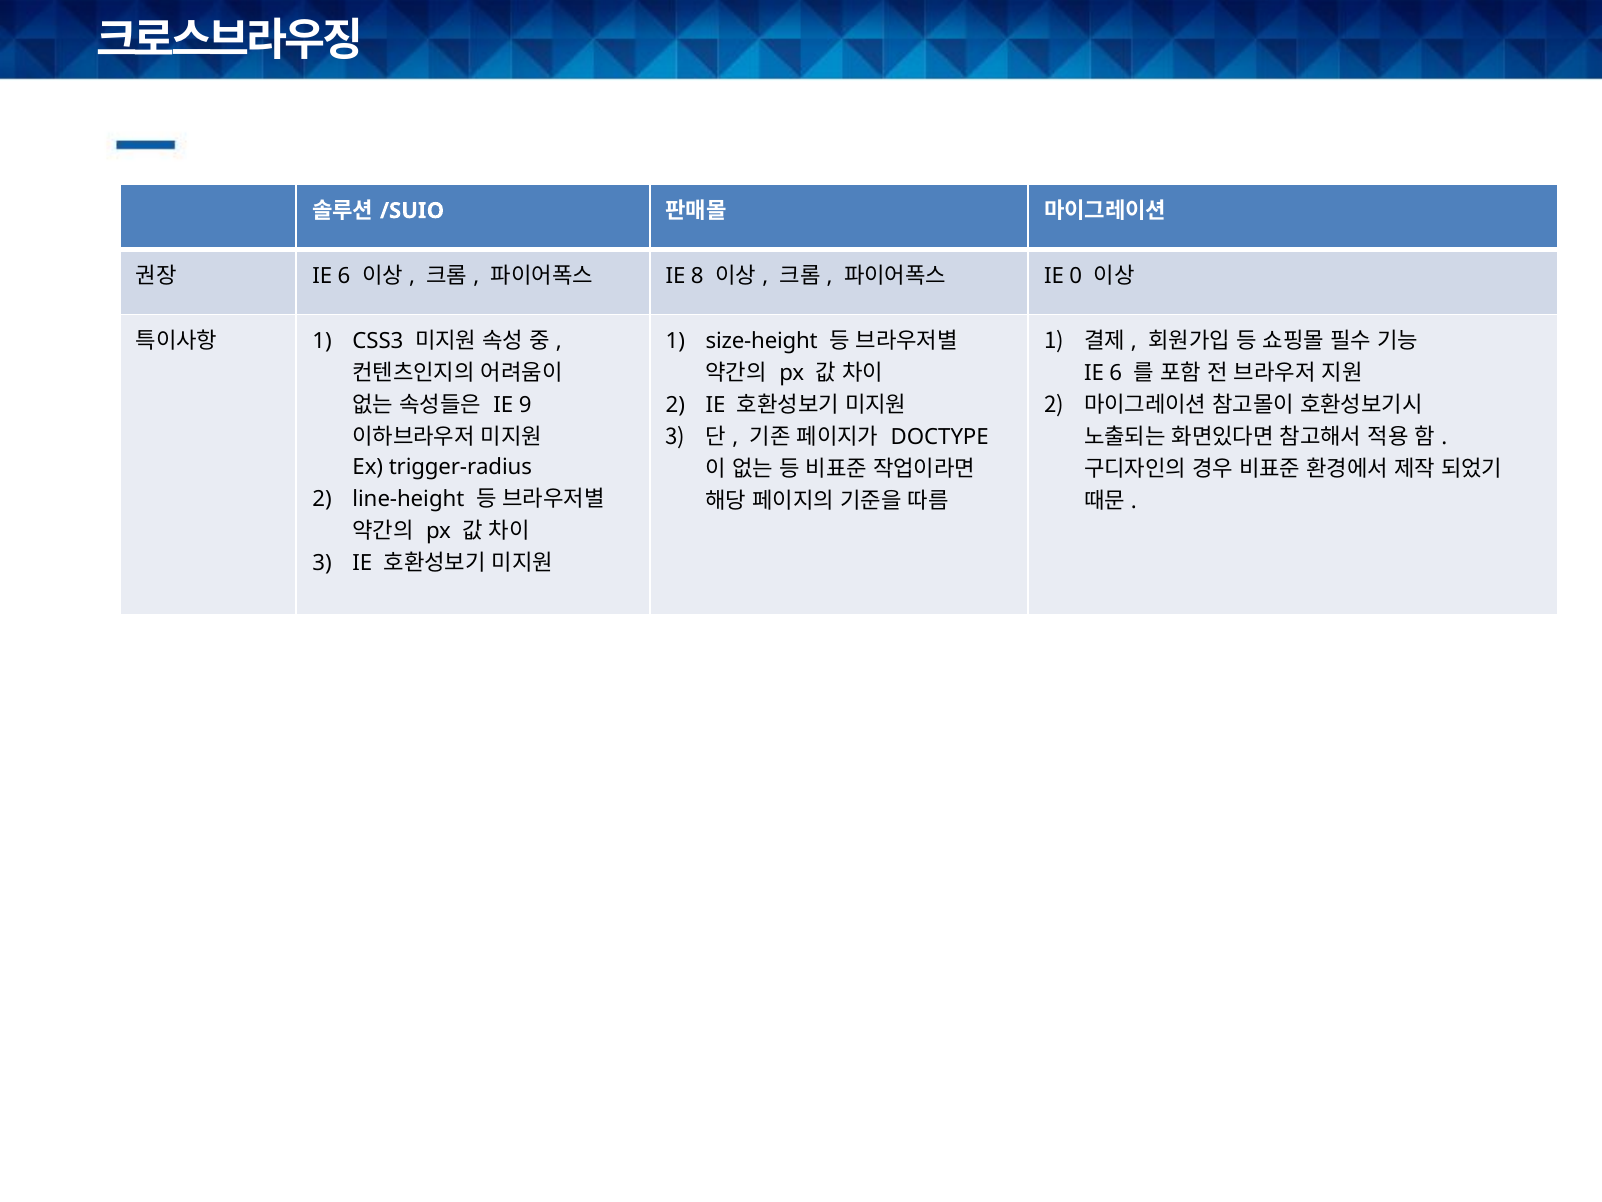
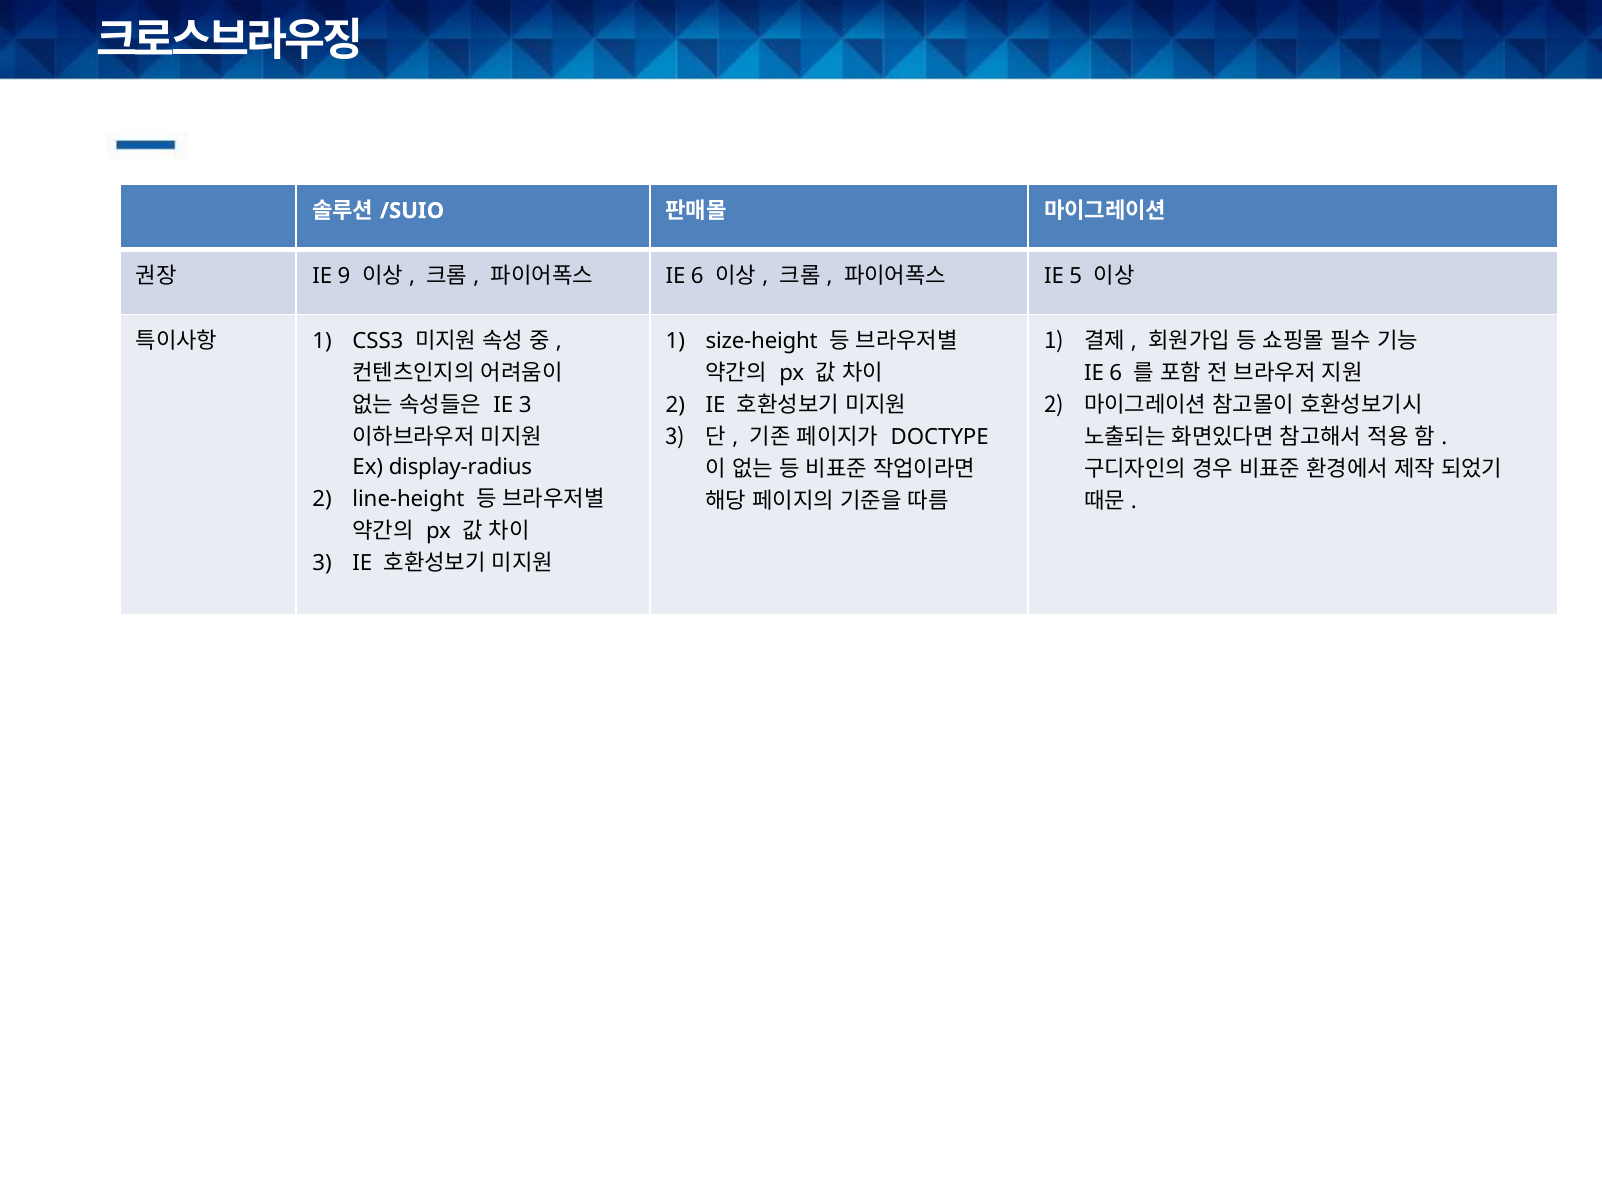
6: 6 -> 9 (344, 276)
8: 8 -> 6 (697, 276)
0: 0 -> 5 (1076, 276)
IE 9: 9 -> 3 (525, 405)
trigger-radius: trigger-radius -> display-radius (460, 467)
